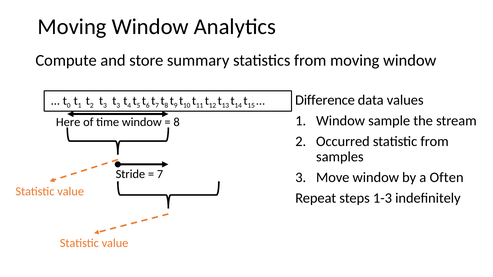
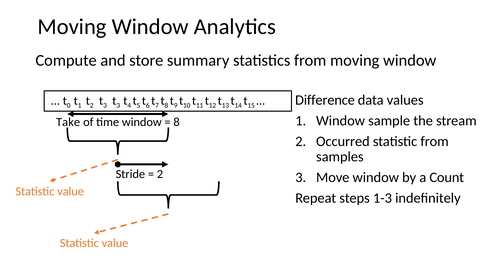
Here: Here -> Take (68, 122)
7: 7 -> 2 (160, 174)
Often: Often -> Count (447, 178)
